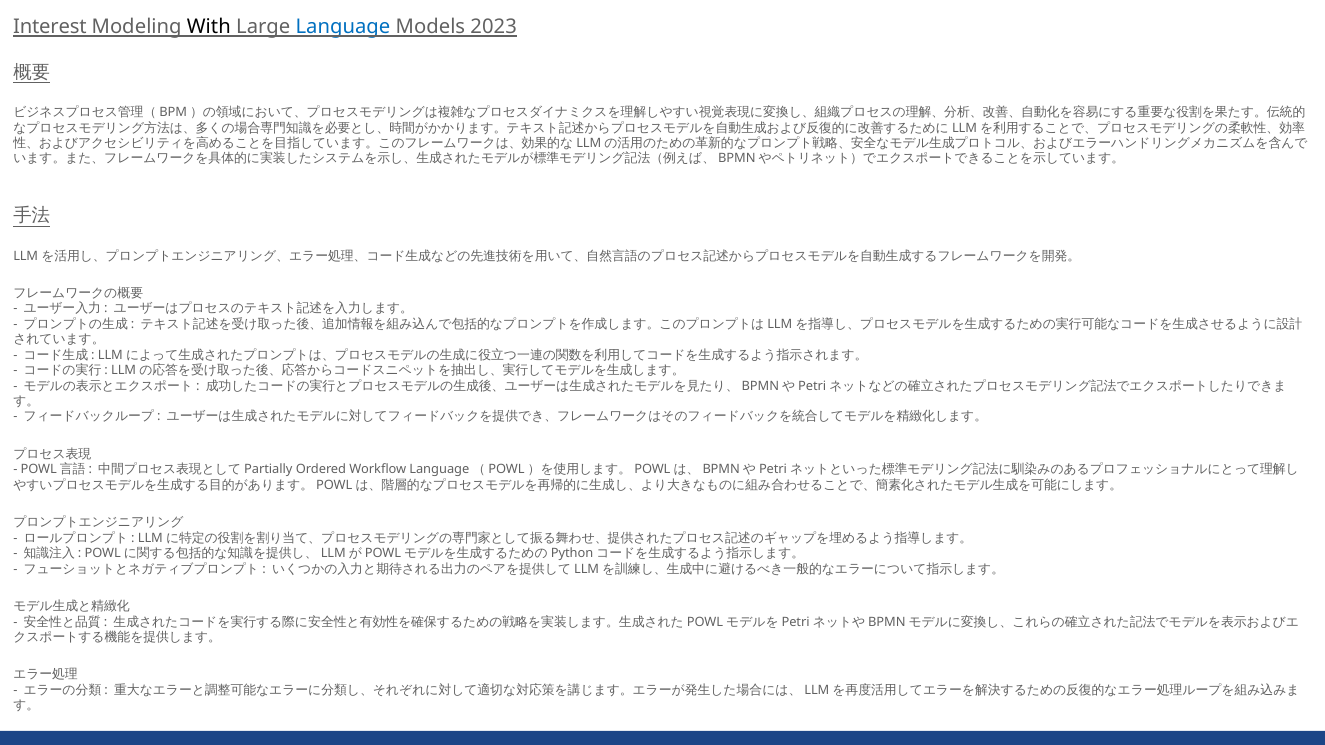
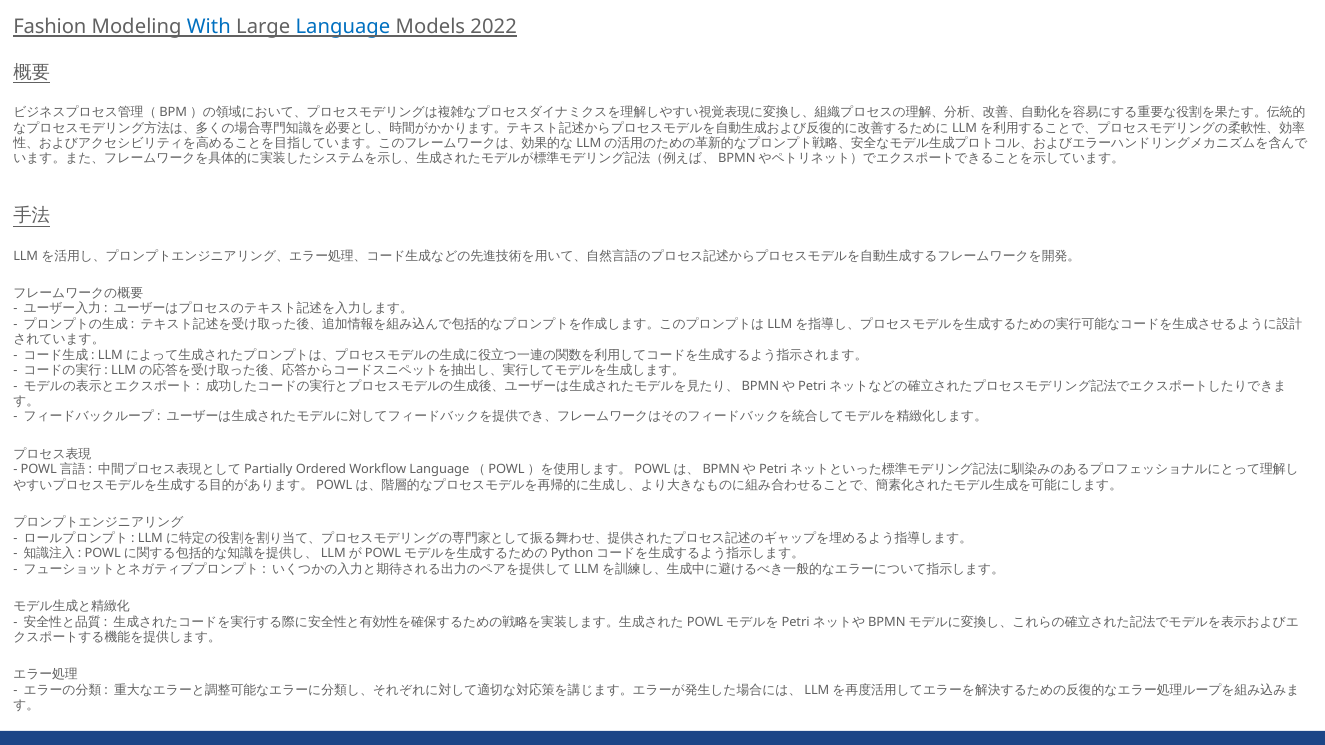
Interest: Interest -> Fashion (50, 27)
With colour: black -> blue (209, 27)
2023: 2023 -> 2022 (494, 27)
